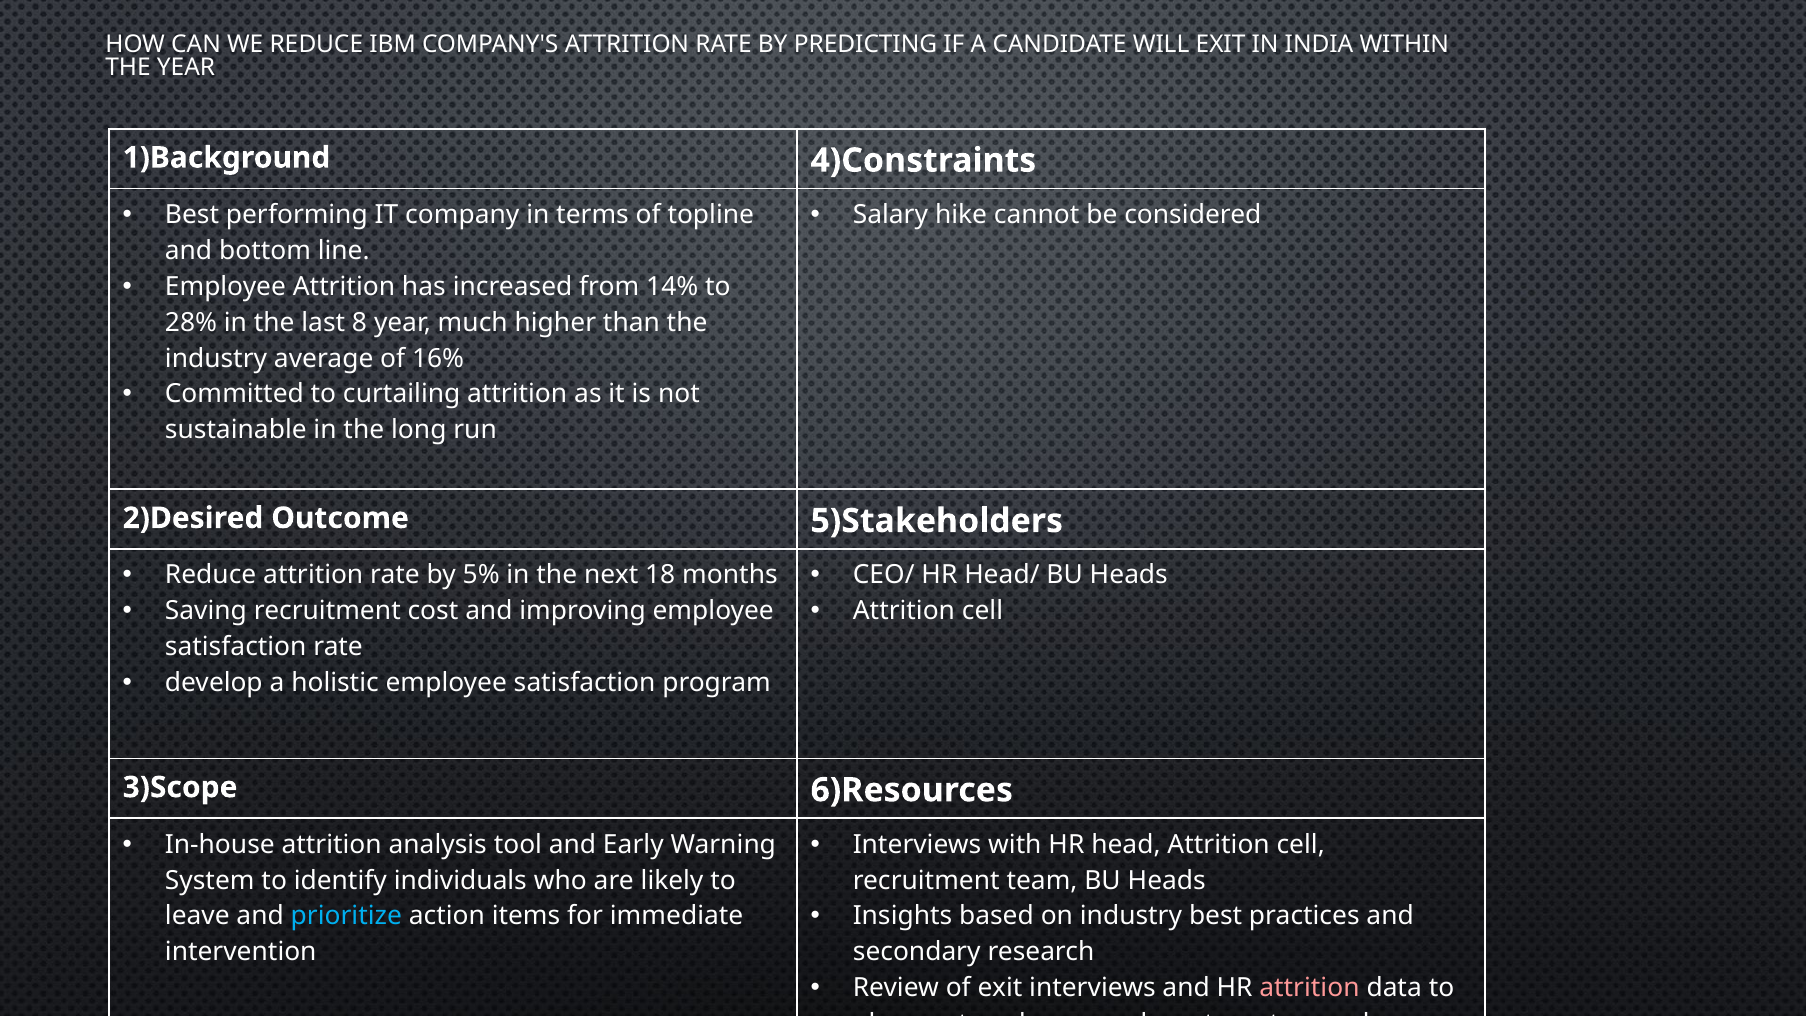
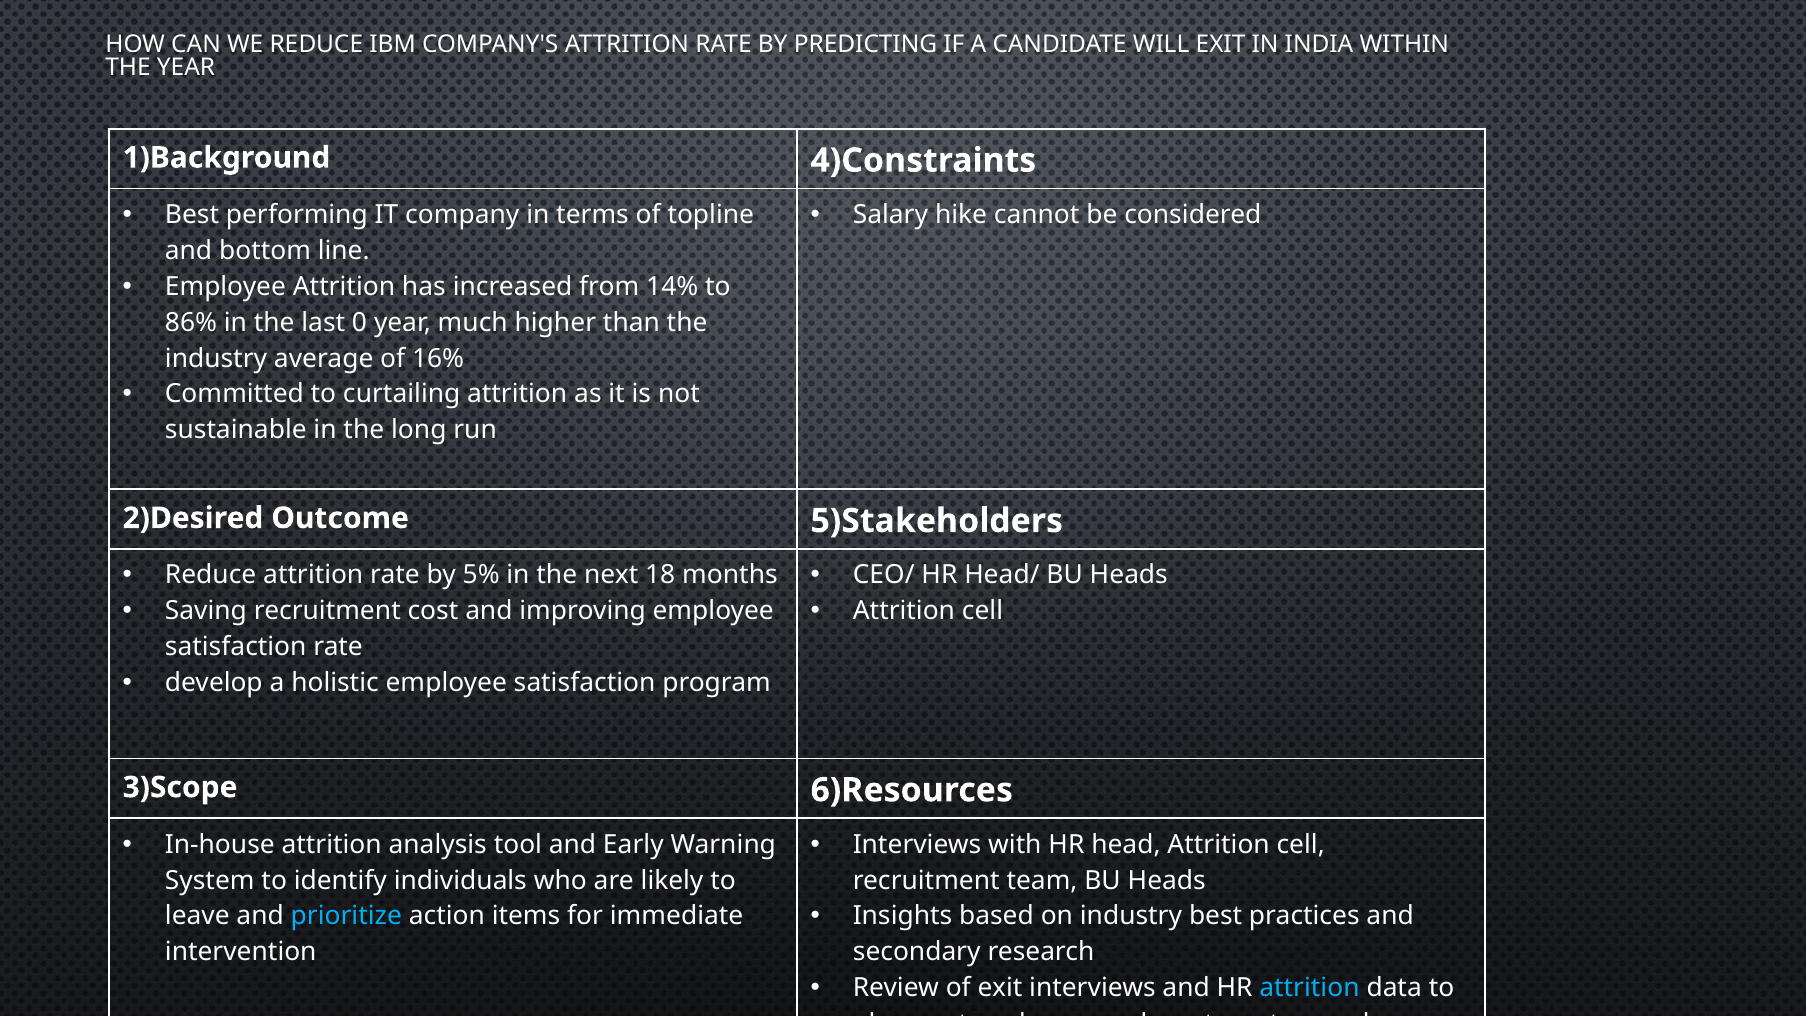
28%: 28% -> 86% (191, 322)
8: 8 -> 0 (359, 322)
attrition colour: pink -> light blue (1309, 988)
